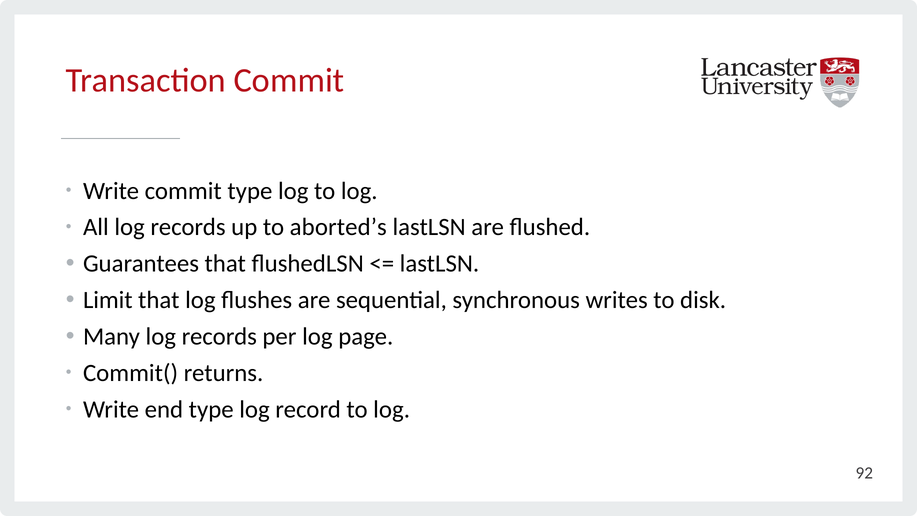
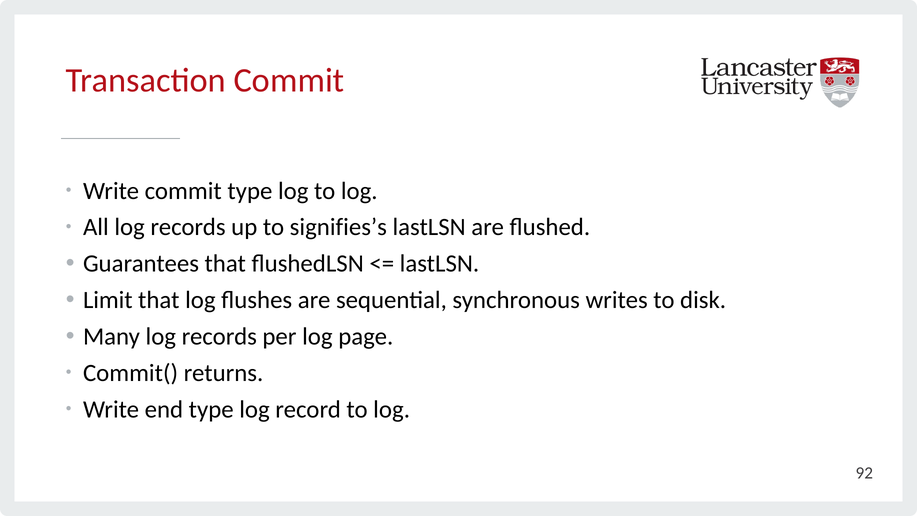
aborted’s: aborted’s -> signifies’s (338, 227)
